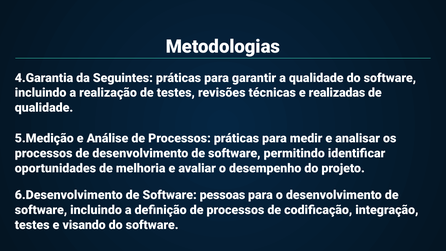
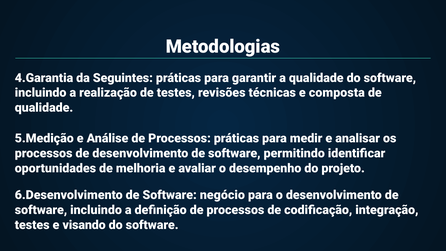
realizadas: realizadas -> composta (337, 93)
pessoas: pessoas -> negócio (222, 195)
